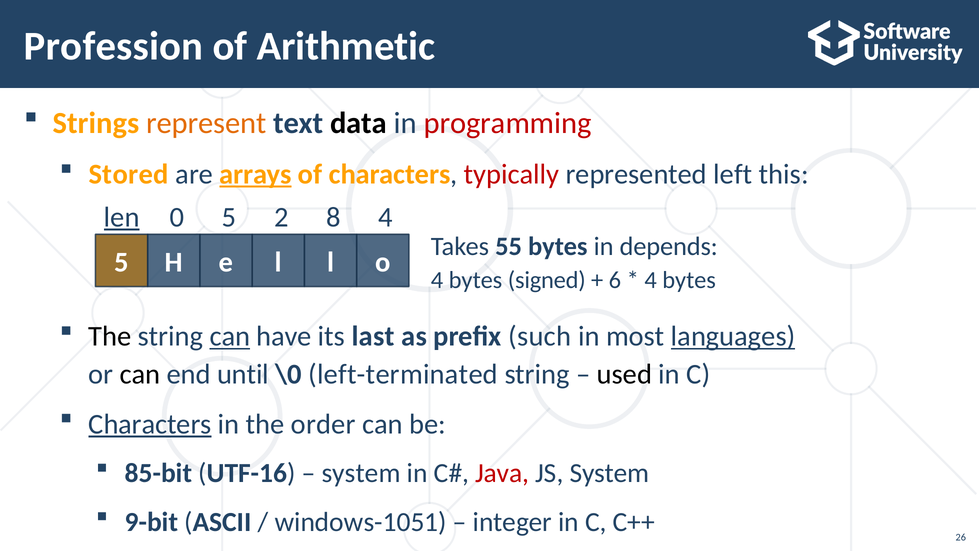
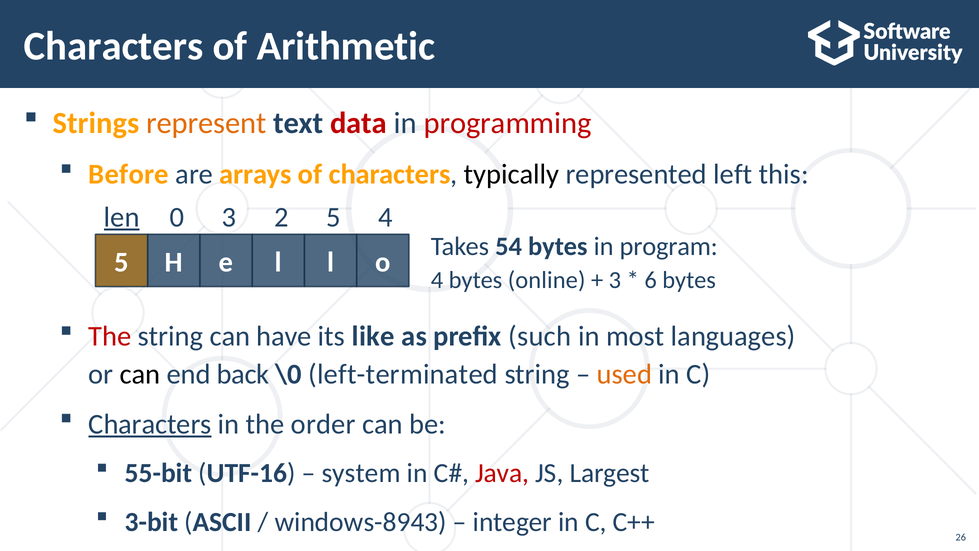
Profession: Profession -> Characters (114, 46)
data colour: black -> red (358, 123)
Stored: Stored -> Before (129, 174)
arrays underline: present -> none (256, 174)
typically colour: red -> black (512, 174)
0 5: 5 -> 3 (229, 217)
2 8: 8 -> 5 (334, 217)
55: 55 -> 54 (509, 246)
depends: depends -> program (669, 246)
signed: signed -> online (547, 280)
6: 6 -> 3 (615, 280)
4: 4 -> 6 (651, 280)
The colour: black -> red (110, 336)
can underline: present -> none (230, 336)
last: last -> like (373, 336)
languages underline: present -> none (733, 336)
until: until -> back (243, 374)
used colour: black -> orange (624, 374)
85-bit: 85-bit -> 55-bit (158, 473)
JS System: System -> Largest (610, 473)
9-bit: 9-bit -> 3-bit (151, 522)
windows-1051: windows-1051 -> windows-8943 (361, 522)
